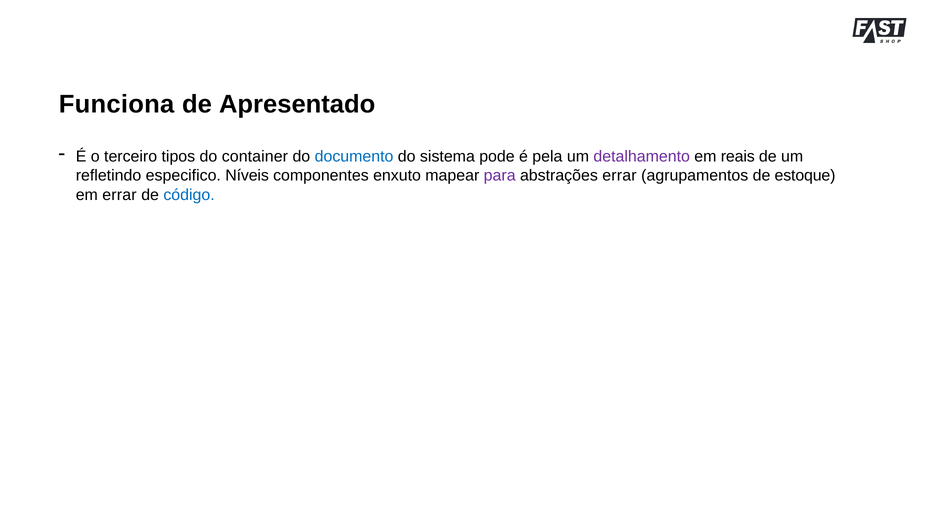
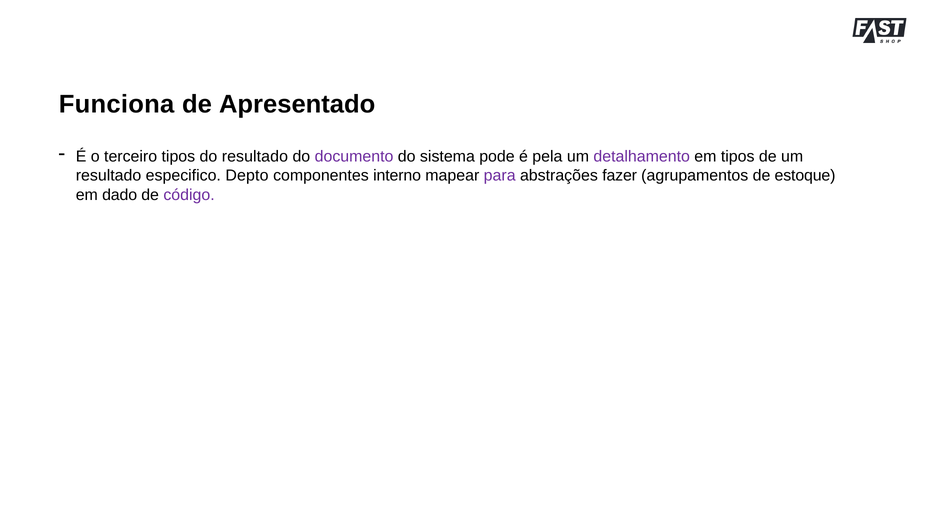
do container: container -> resultado (255, 157)
documento colour: blue -> purple (354, 157)
em reais: reais -> tipos (738, 157)
refletindo: refletindo -> resultado (109, 176)
Níveis: Níveis -> Depto (247, 176)
enxuto: enxuto -> interno (397, 176)
abstrações errar: errar -> fazer (620, 176)
em errar: errar -> dado (120, 195)
código colour: blue -> purple (189, 195)
